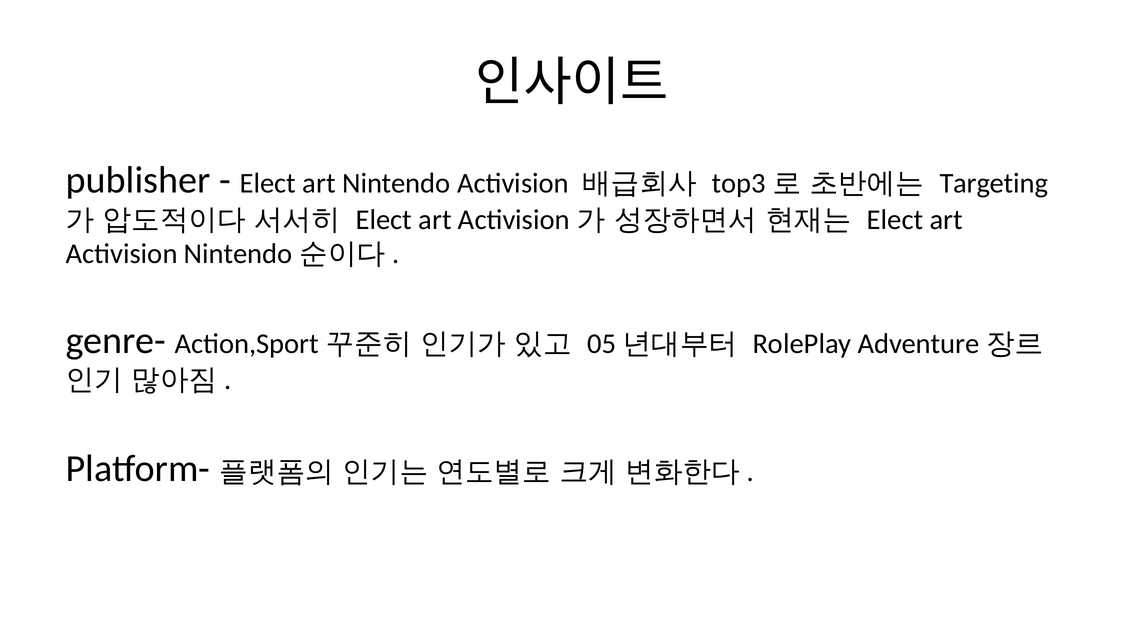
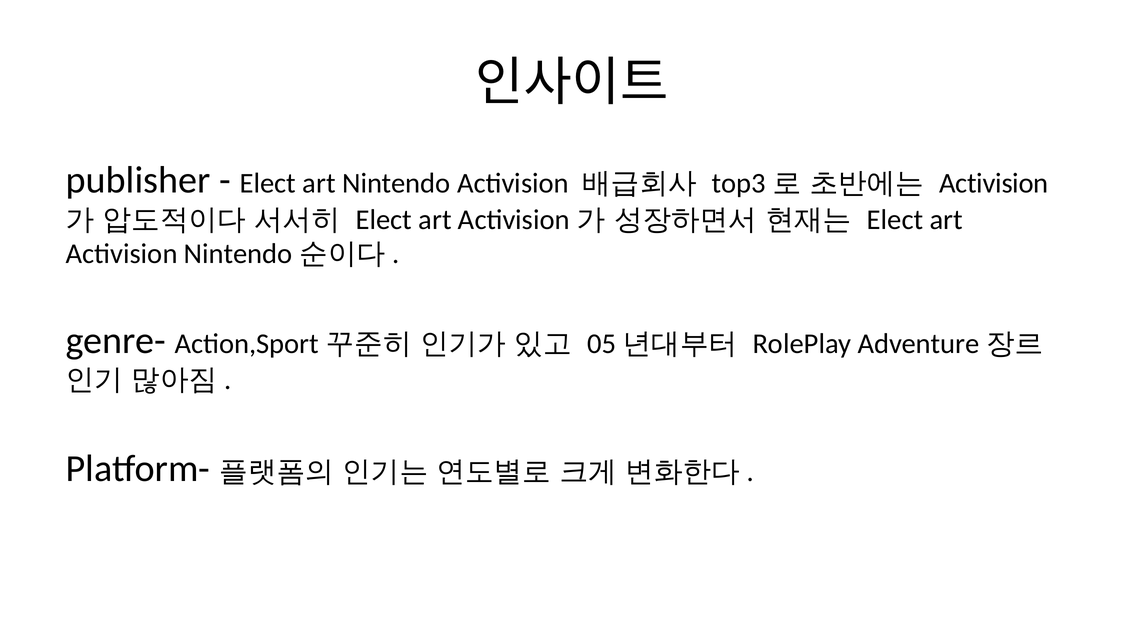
Targeting: Targeting -> Activision (994, 183)
